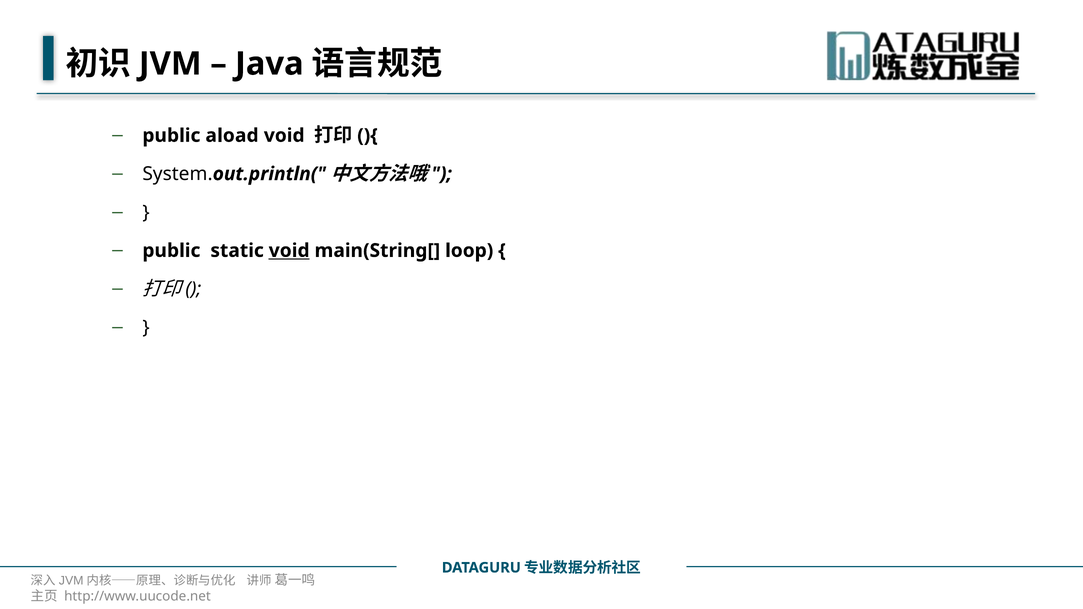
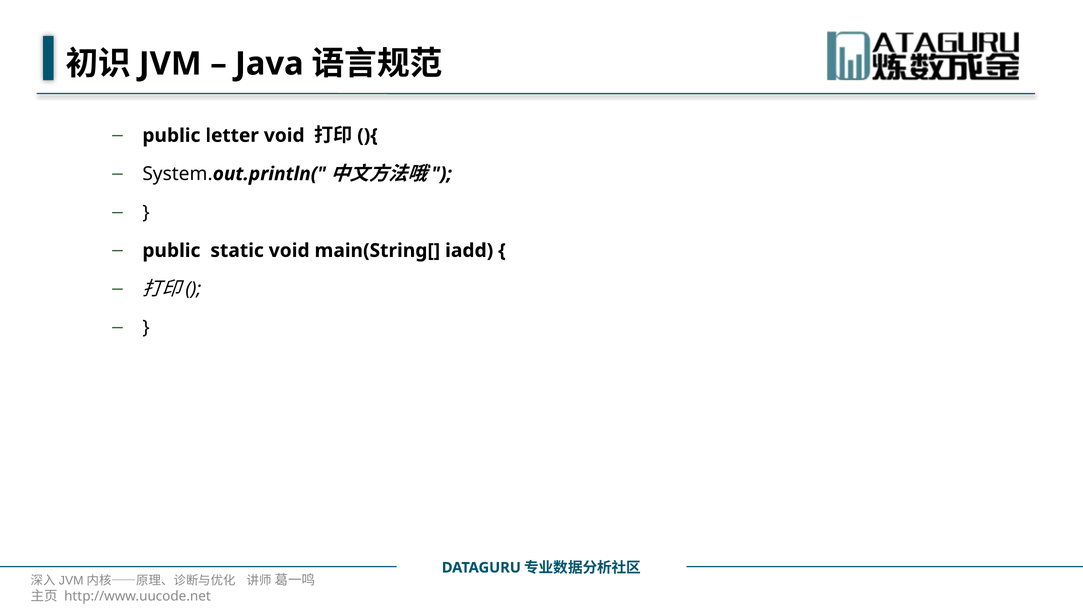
aload: aload -> letter (232, 135)
void underline: present -> none (289, 250)
loop: loop -> iadd (469, 250)
